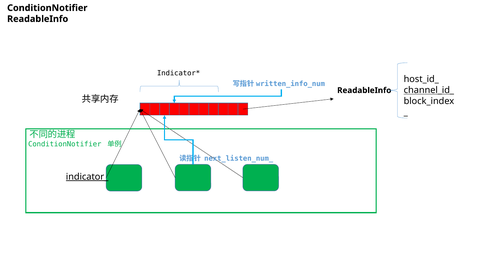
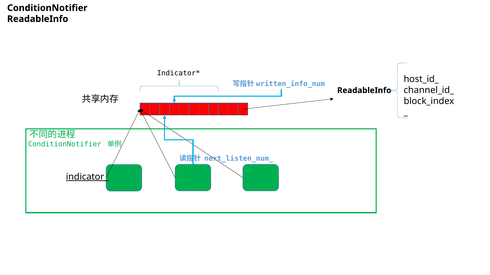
channel_id_ underline: present -> none (429, 90)
